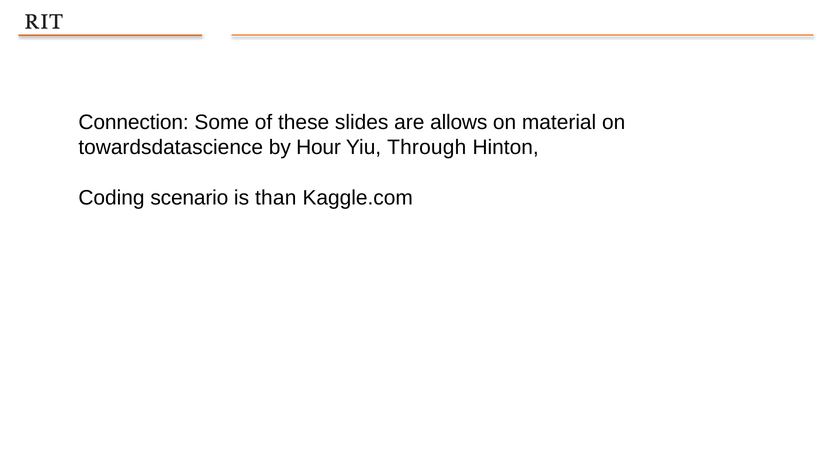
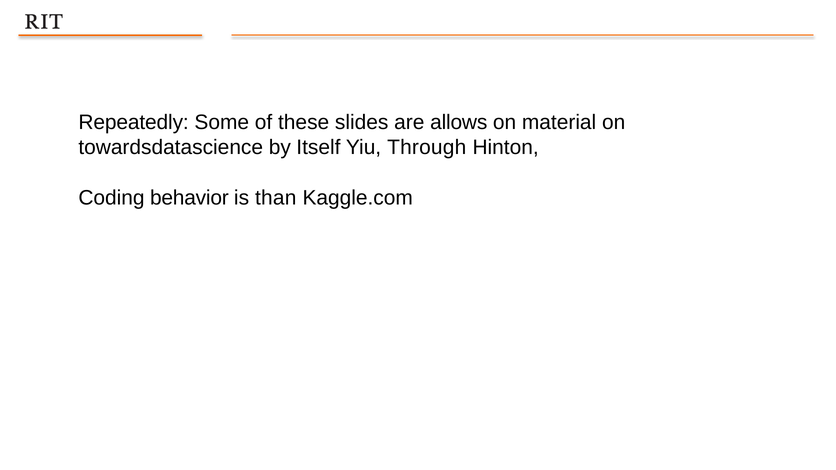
Connection: Connection -> Repeatedly (134, 123)
Hour: Hour -> Itself (318, 148)
scenario: scenario -> behavior (189, 198)
